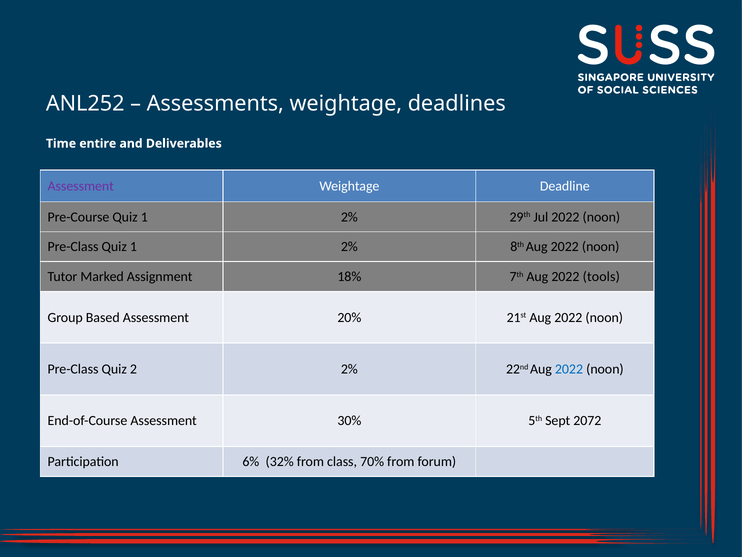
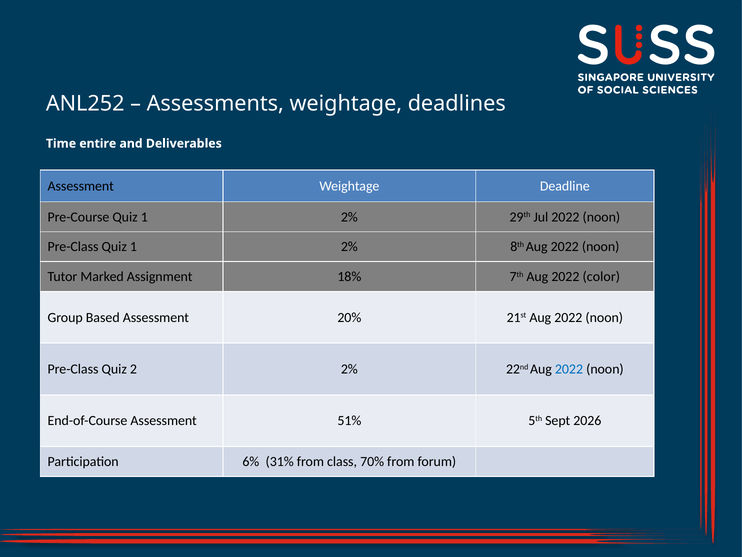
Assessment colour: purple -> black (81, 186)
tools: tools -> color (601, 276)
30%: 30% -> 51% (349, 420)
2072: 2072 -> 2026 (587, 420)
32%: 32% -> 31% (280, 461)
